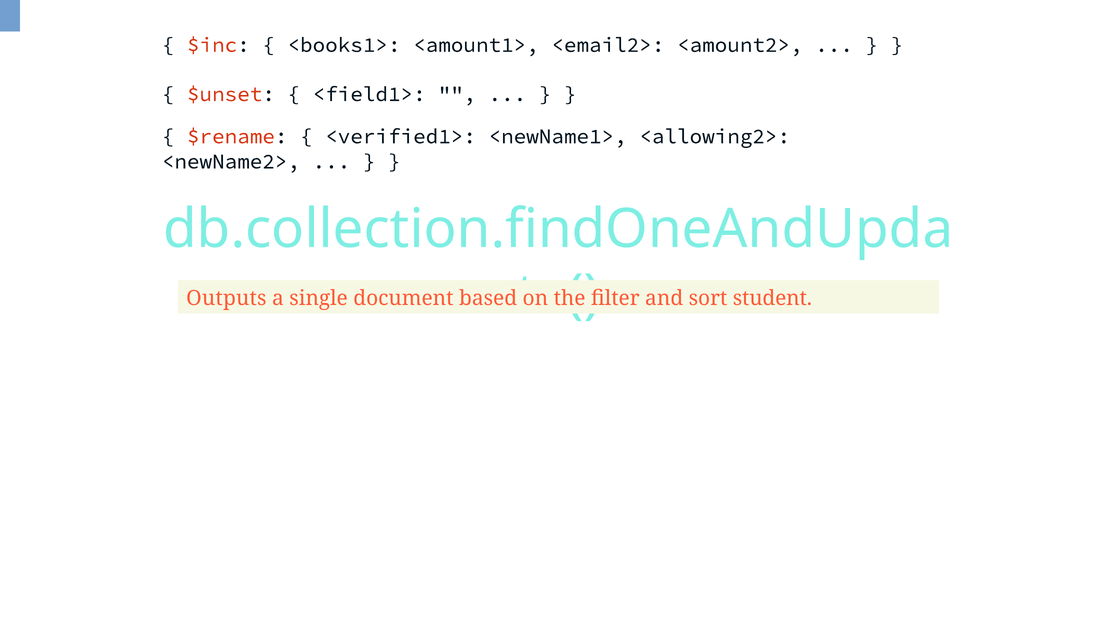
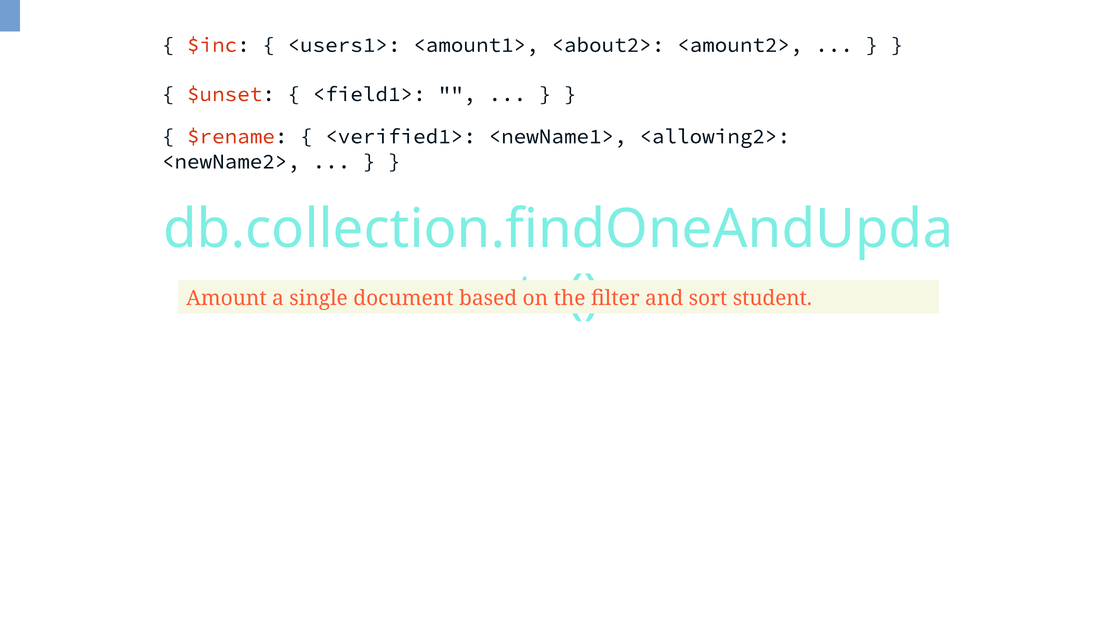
<books1>: <books1> -> <users1> (344, 45)
<email2>: <email2> -> <about2> (608, 45)
Outputs: Outputs -> Amount (227, 298)
